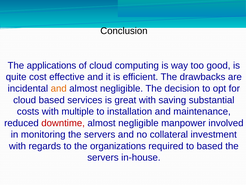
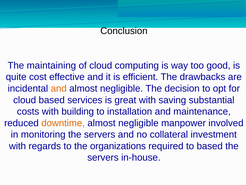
applications: applications -> maintaining (51, 65)
multiple: multiple -> building (78, 111)
downtime colour: red -> orange (63, 123)
